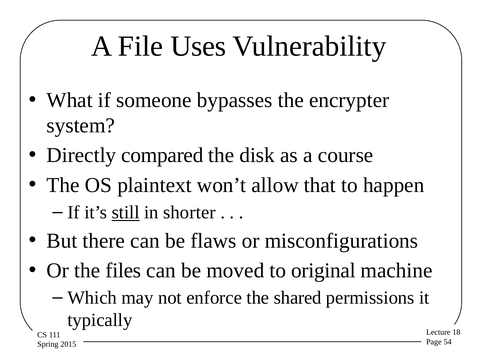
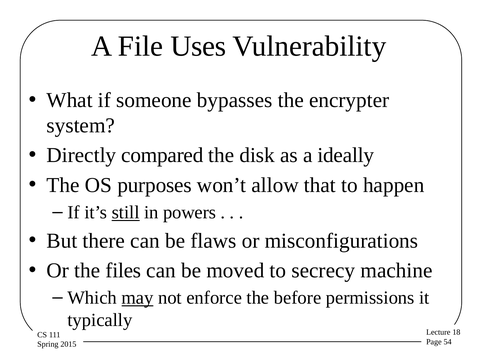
course: course -> ideally (346, 156)
plaintext: plaintext -> purposes (155, 185)
shorter: shorter -> powers (190, 213)
original: original -> secrecy (323, 271)
may underline: none -> present (138, 298)
shared: shared -> before (298, 298)
